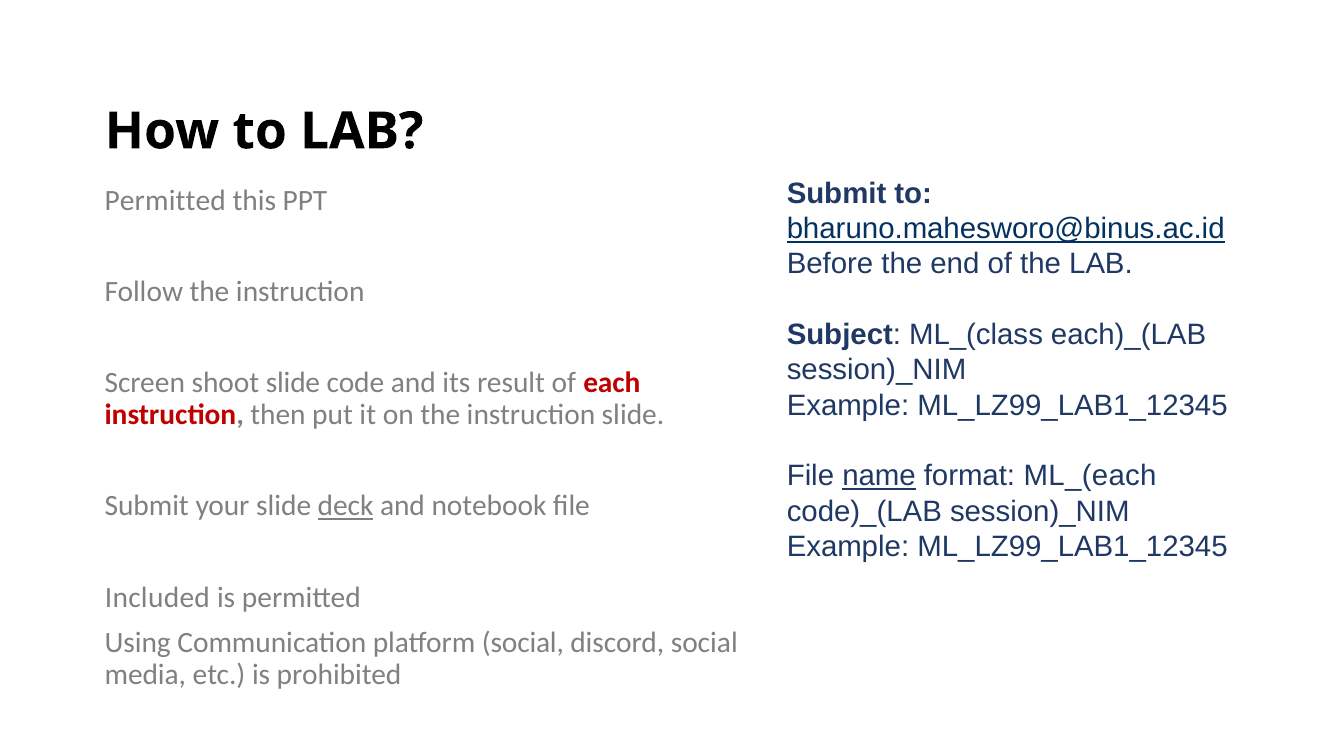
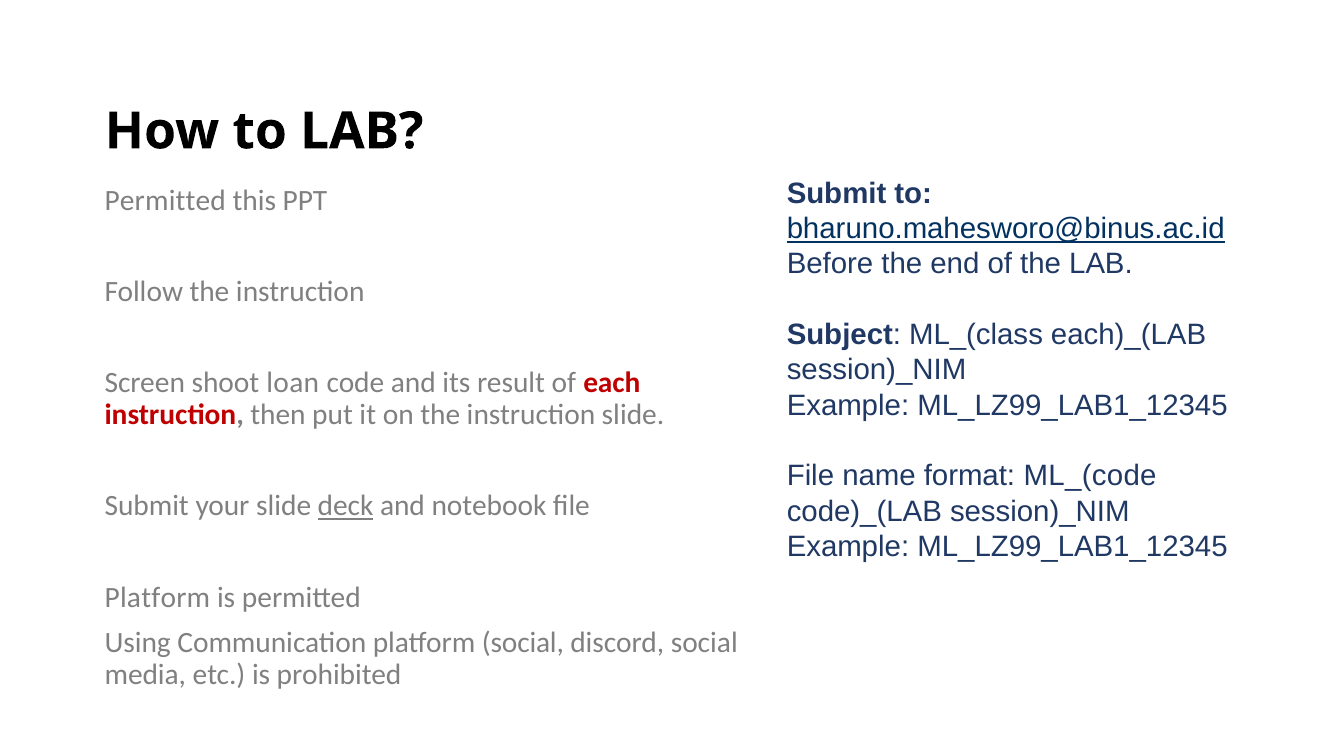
shoot slide: slide -> loan (293, 383)
name underline: present -> none (879, 476)
ML_(each: ML_(each -> ML_(code (1090, 476)
Included: Included -> Platform (157, 597)
